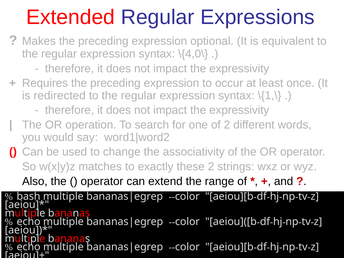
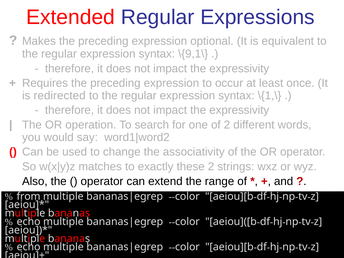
\{4,0\: \{4,0\ -> \{9,1\ (193, 54)
bash: bash -> from (29, 196)
